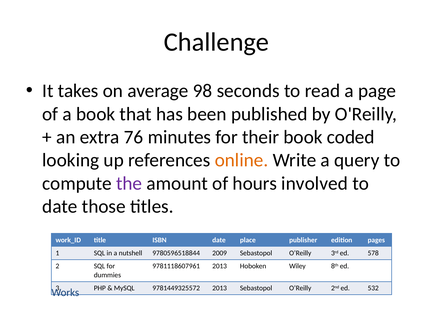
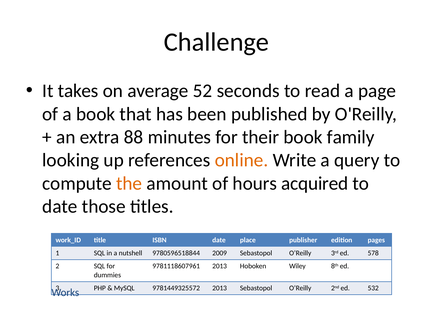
98: 98 -> 52 (203, 91)
76: 76 -> 88 (134, 137)
coded: coded -> family (351, 137)
the colour: purple -> orange (129, 183)
involved: involved -> acquired (315, 183)
